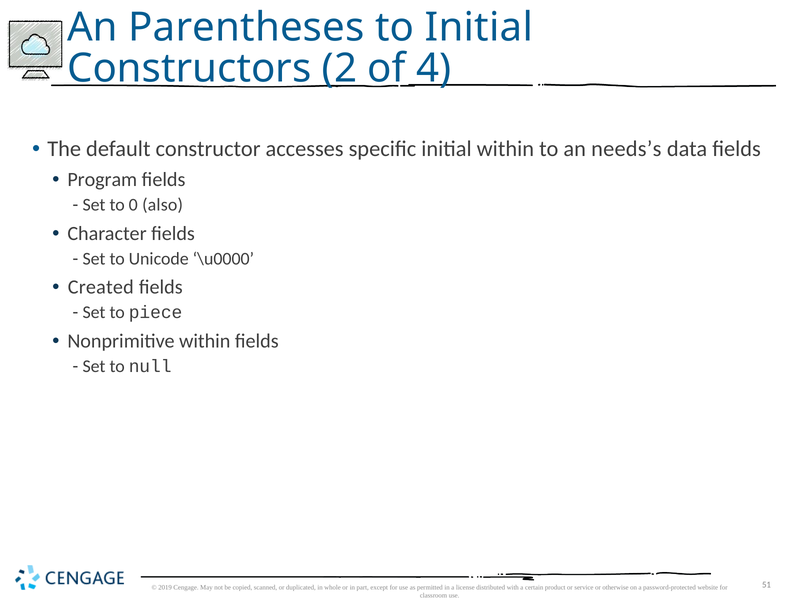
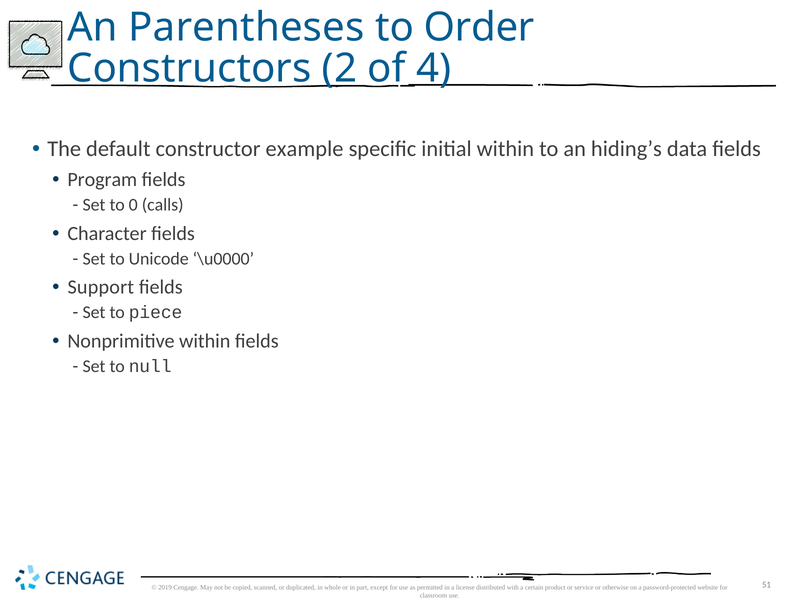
to Initial: Initial -> Order (479, 27)
accesses: accesses -> example (305, 149)
needs’s: needs’s -> hiding’s (626, 149)
also: also -> calls (163, 205)
Created: Created -> Support (101, 287)
